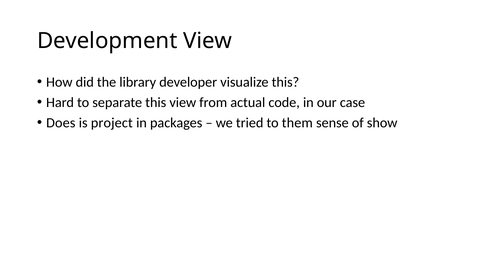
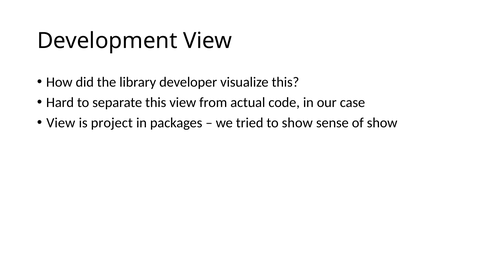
Does: Does -> View (61, 123)
to them: them -> show (297, 123)
